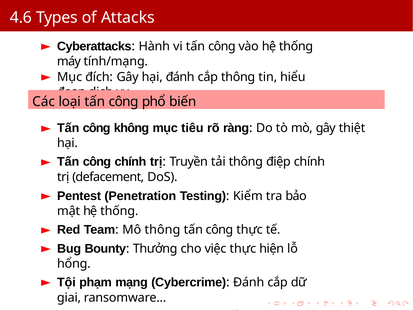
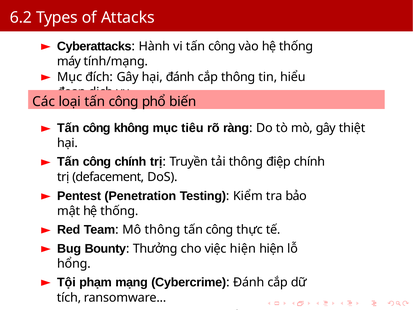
4.6: 4.6 -> 6.2 (21, 18)
việc thực: thực -> hiện (243, 249)
giai: giai -> tích (69, 298)
